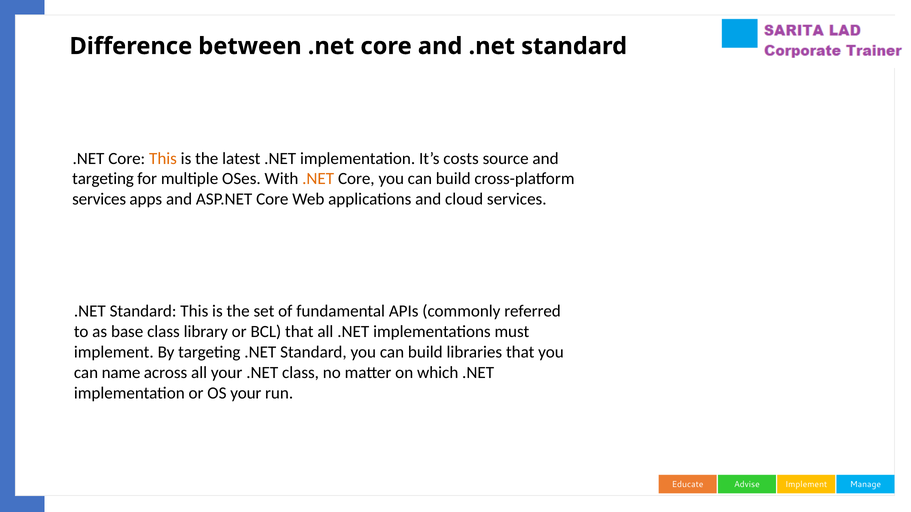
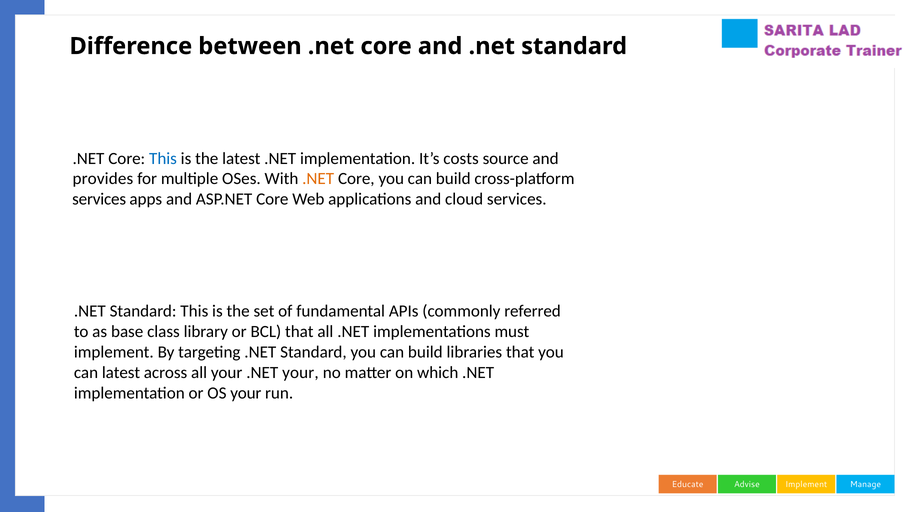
This colour: orange -> blue (163, 159)
targeting: targeting -> provides (103, 179)
can name: name -> latest (121, 373)
.NET class: class -> your (300, 373)
